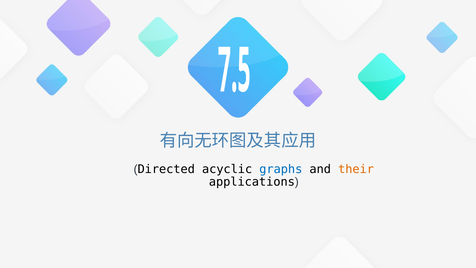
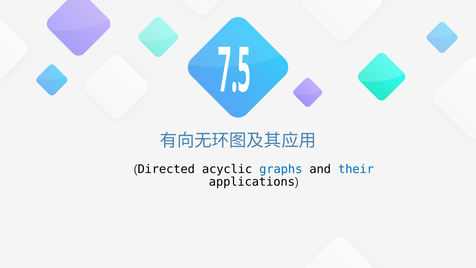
their colour: orange -> blue (356, 169)
